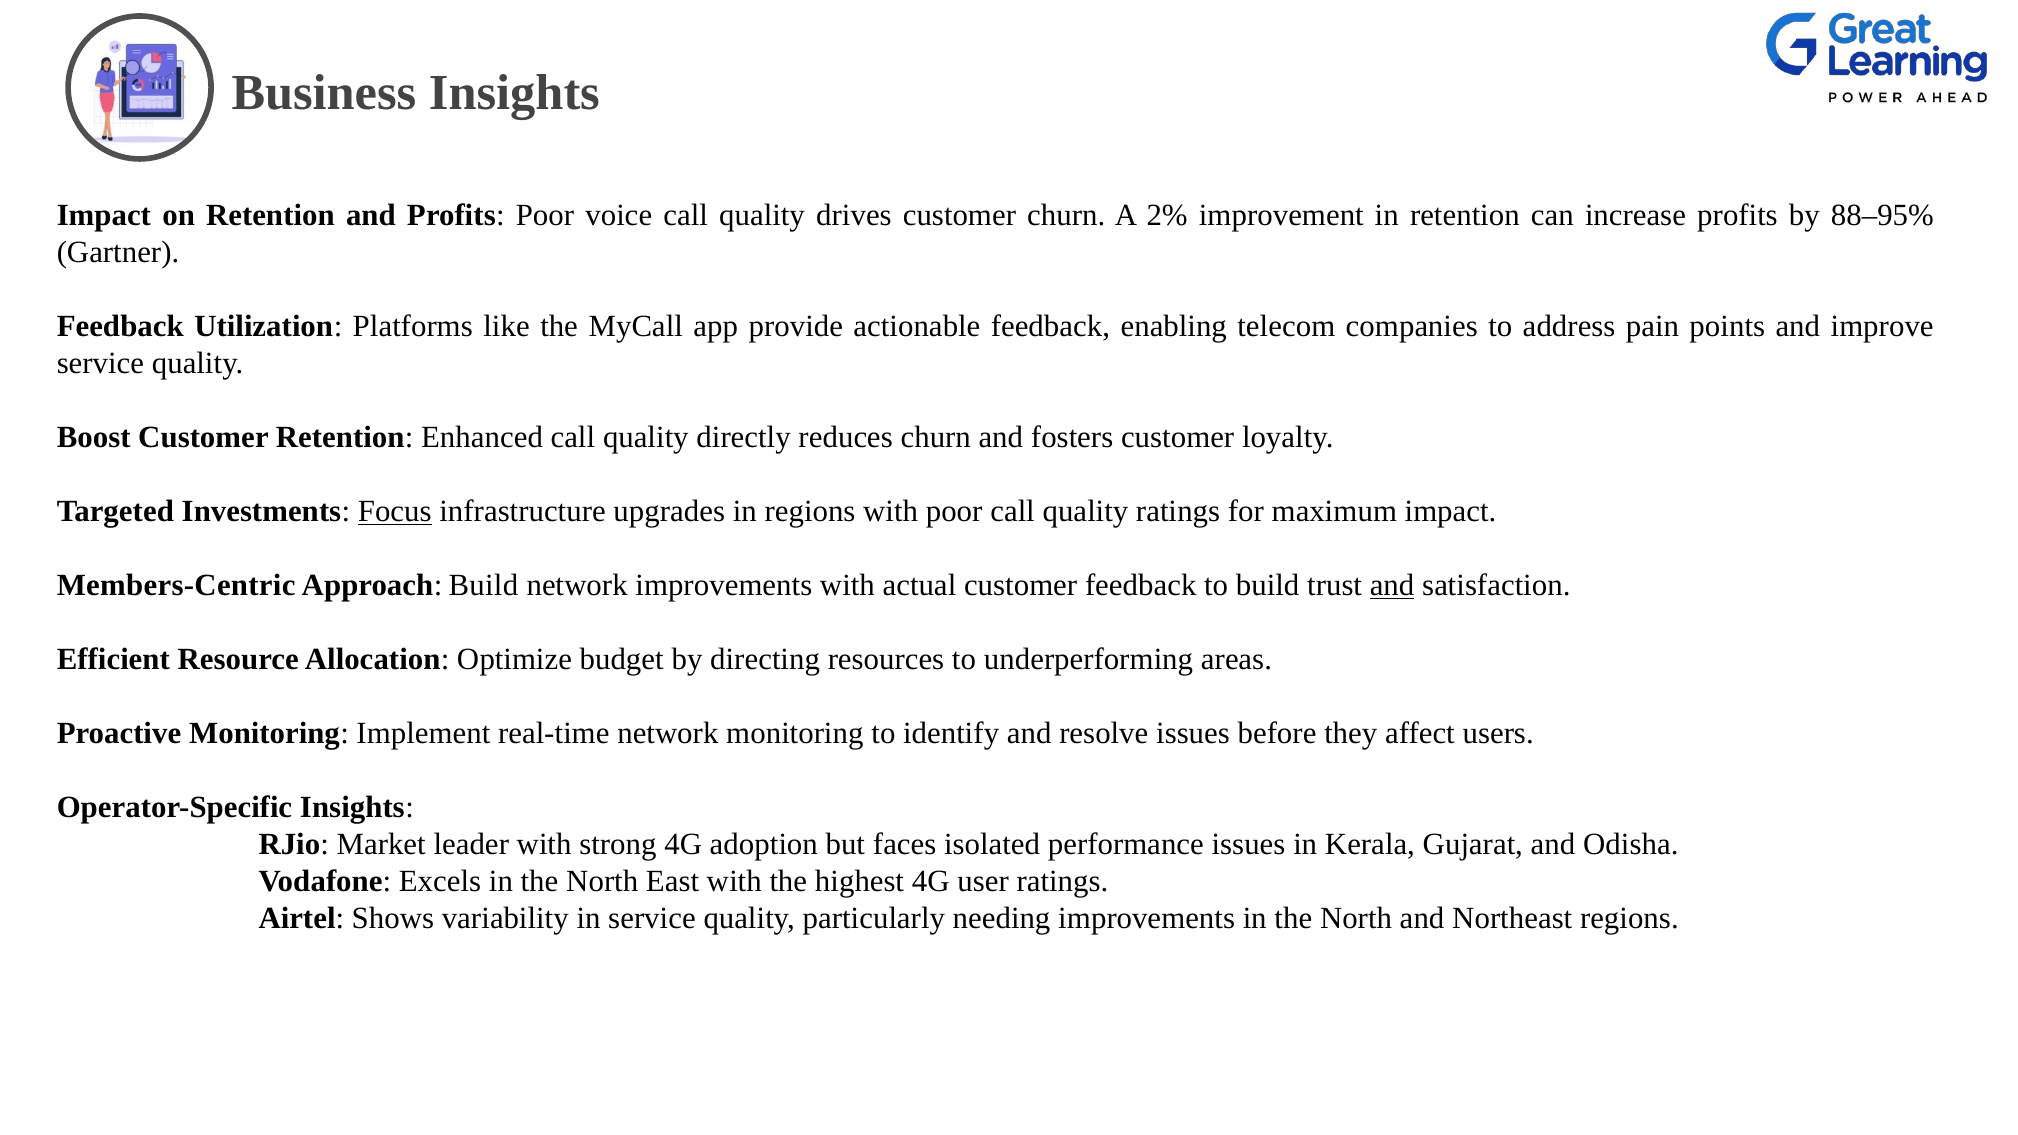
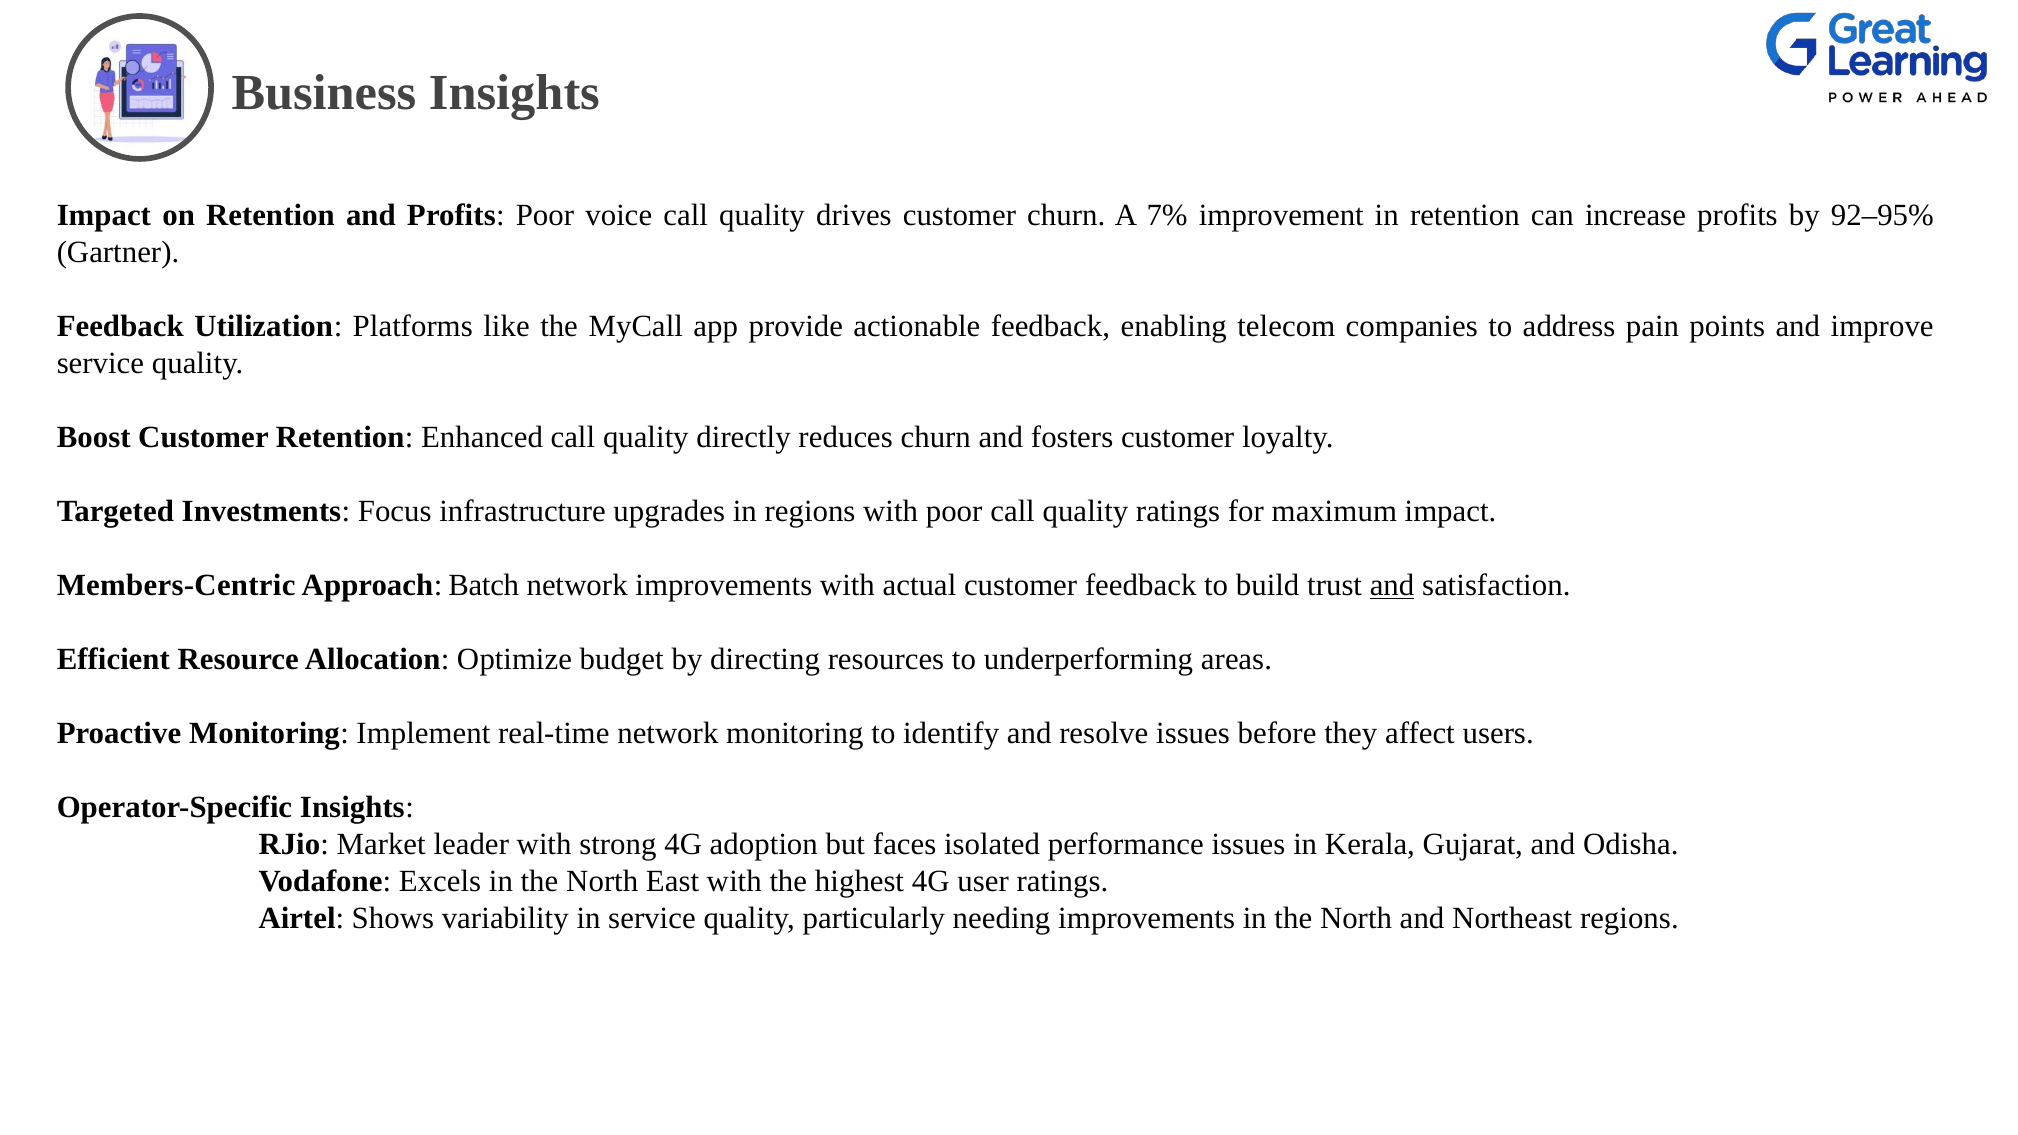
2%: 2% -> 7% (1167, 215)
88–95%: 88–95% -> 92–95% (1882, 215)
Focus underline: present -> none (395, 511)
Approach Build: Build -> Batch (484, 585)
